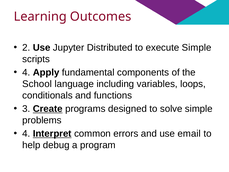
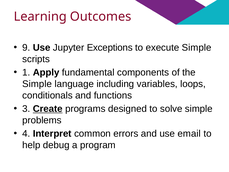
2: 2 -> 9 (26, 48)
Distributed: Distributed -> Exceptions (110, 48)
4: 4 -> 1 (26, 72)
School: School -> Simple (37, 84)
Interpret underline: present -> none (52, 133)
